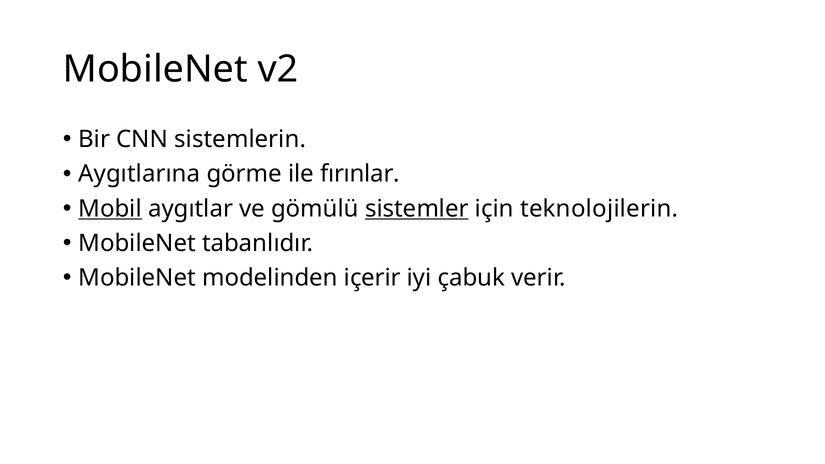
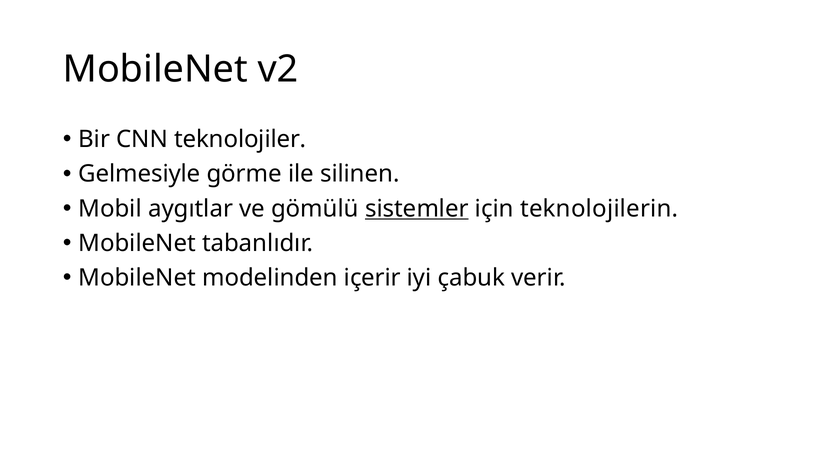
sistemlerin: sistemlerin -> teknolojiler (240, 139)
Aygıtlarına: Aygıtlarına -> Gelmesiyle (139, 174)
fırınlar: fırınlar -> silinen (360, 174)
Mobil underline: present -> none (110, 209)
